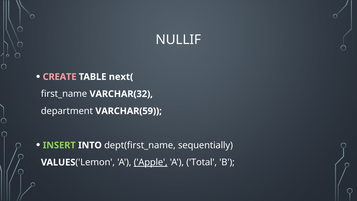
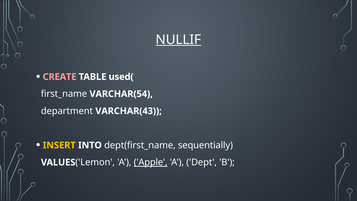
NULLIF underline: none -> present (178, 40)
next(: next( -> used( (121, 77)
VARCHAR(32: VARCHAR(32 -> VARCHAR(54 (121, 94)
VARCHAR(59: VARCHAR(59 -> VARCHAR(43 (129, 111)
INSERT colour: light green -> yellow (59, 145)
Total: Total -> Dept (202, 162)
